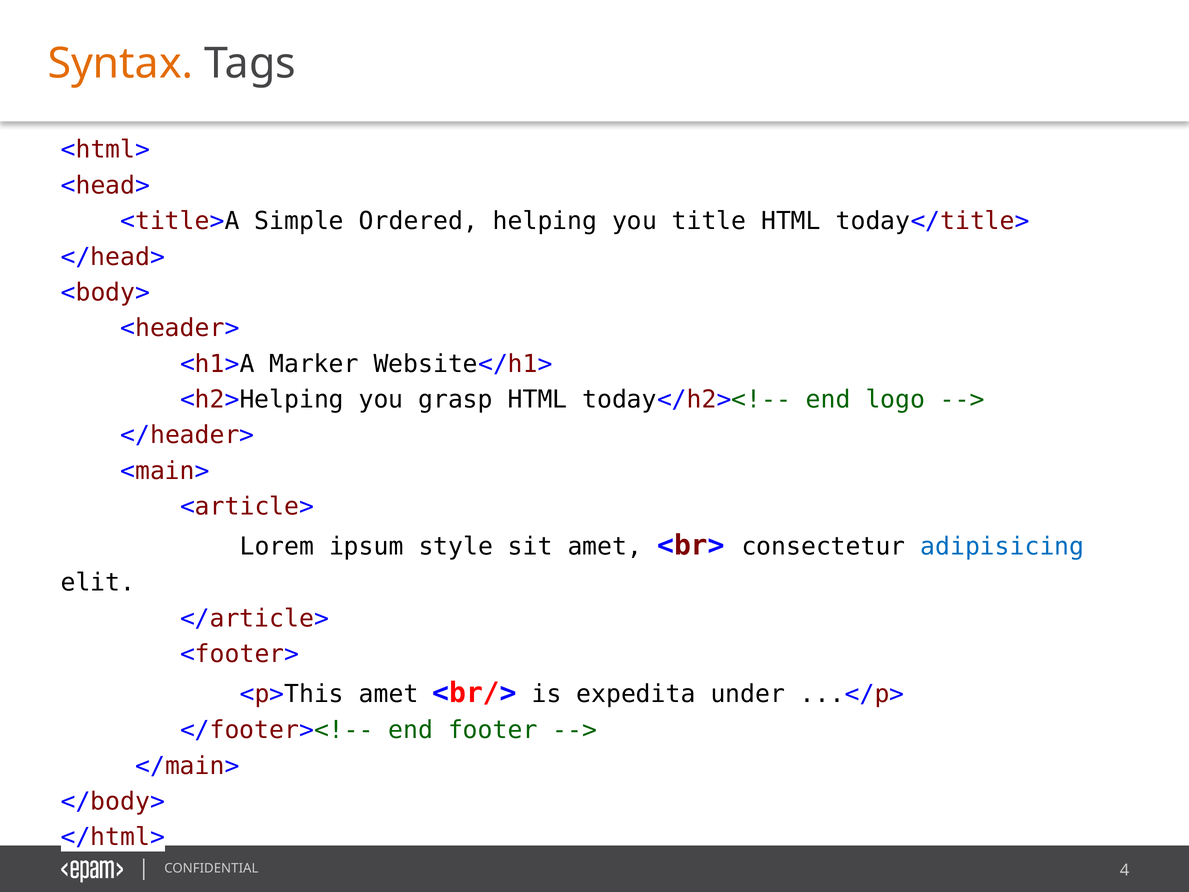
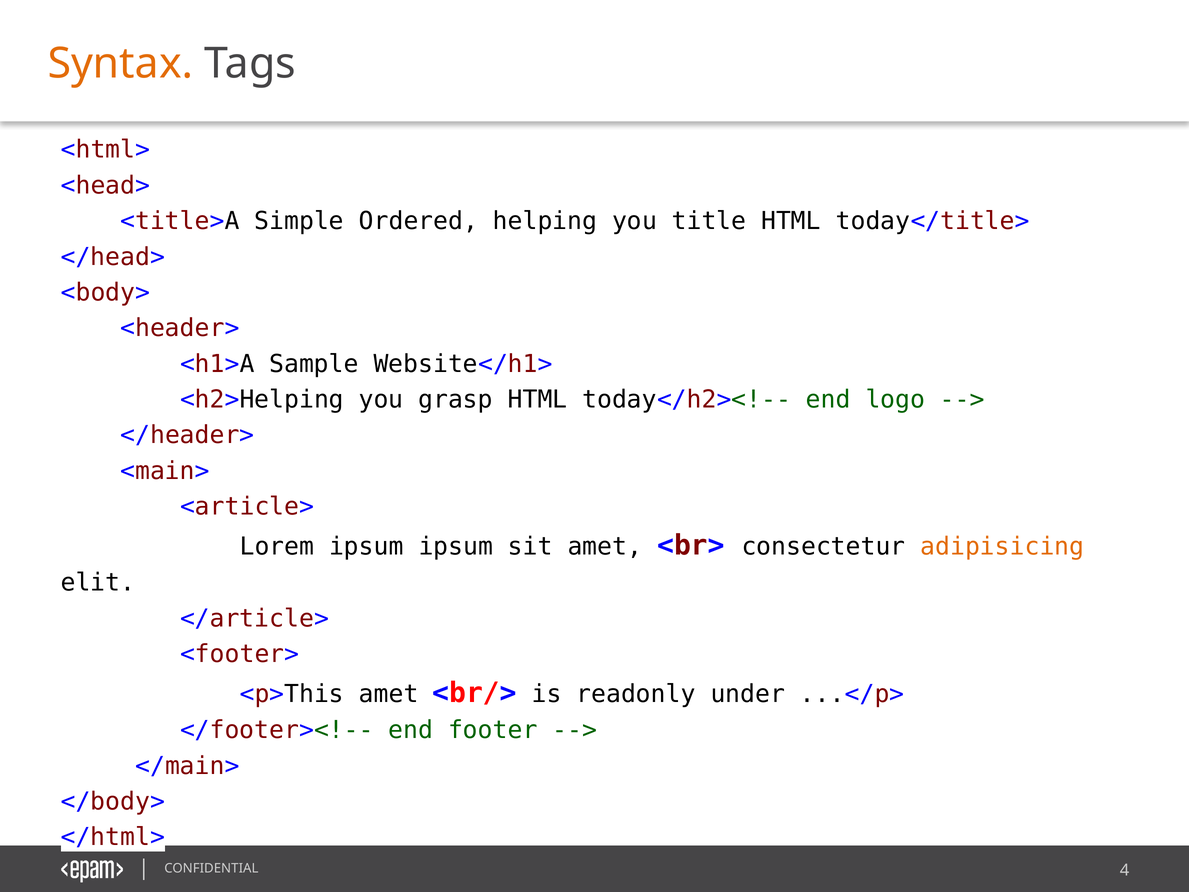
Marker: Marker -> Sample (314, 364)
ipsum style: style -> ipsum (456, 546)
adipisicing colour: blue -> orange (1002, 546)
expedita: expedita -> readonly (636, 694)
